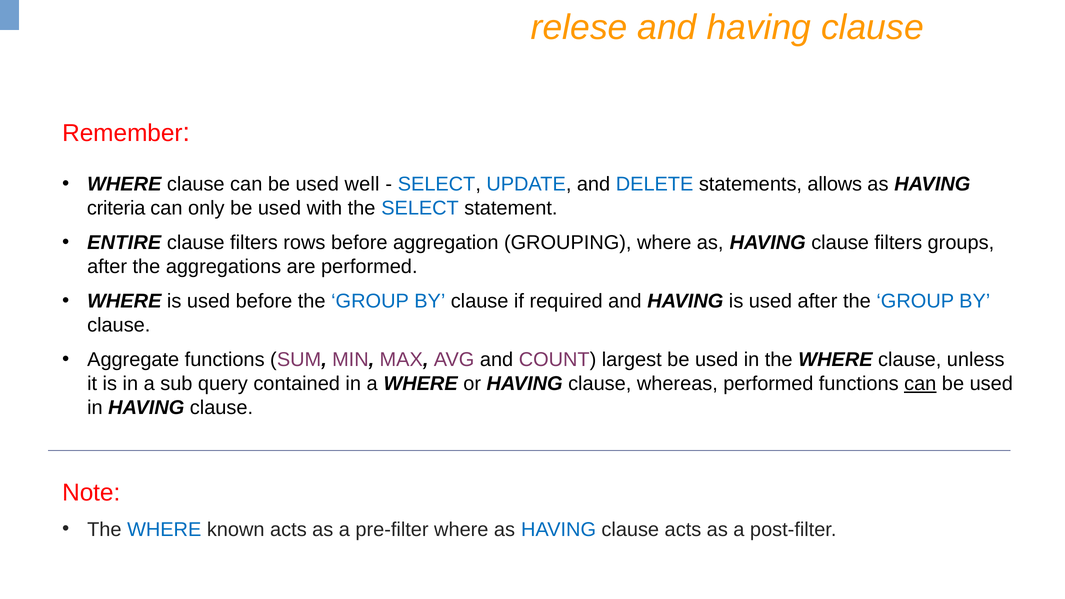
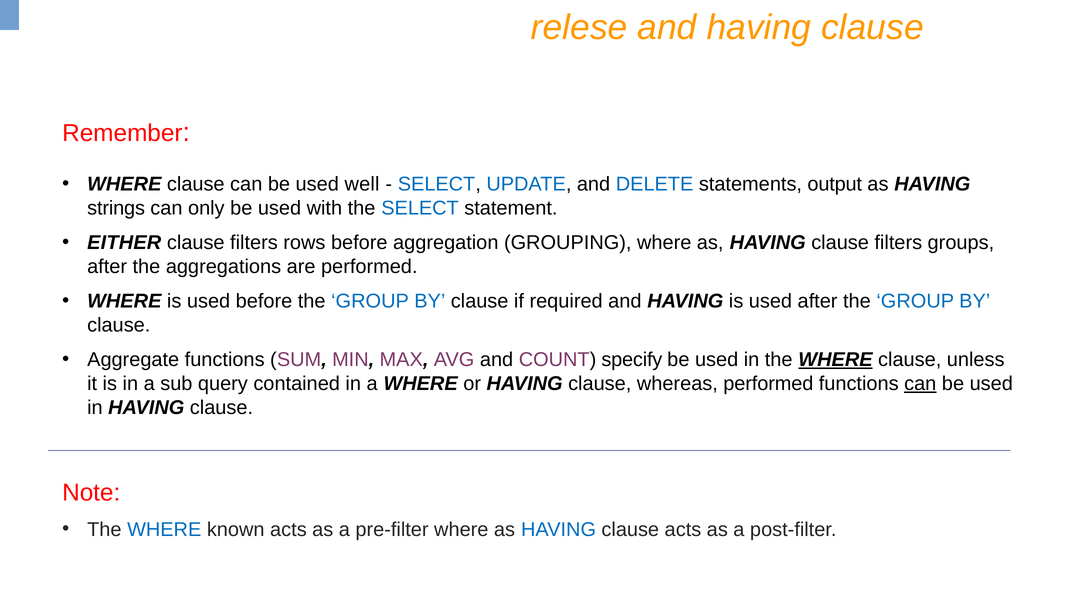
allows: allows -> output (835, 184)
criteria: criteria -> strings (116, 208)
ENTIRE: ENTIRE -> EITHER (124, 243)
largest: largest -> specify (632, 360)
WHERE underline: none -> present (835, 360)
